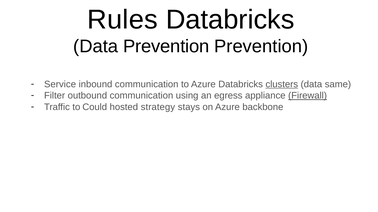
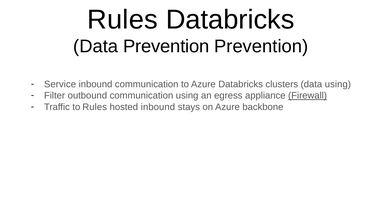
clusters underline: present -> none (282, 85)
data same: same -> using (338, 85)
to Could: Could -> Rules (95, 107)
hosted strategy: strategy -> inbound (158, 107)
